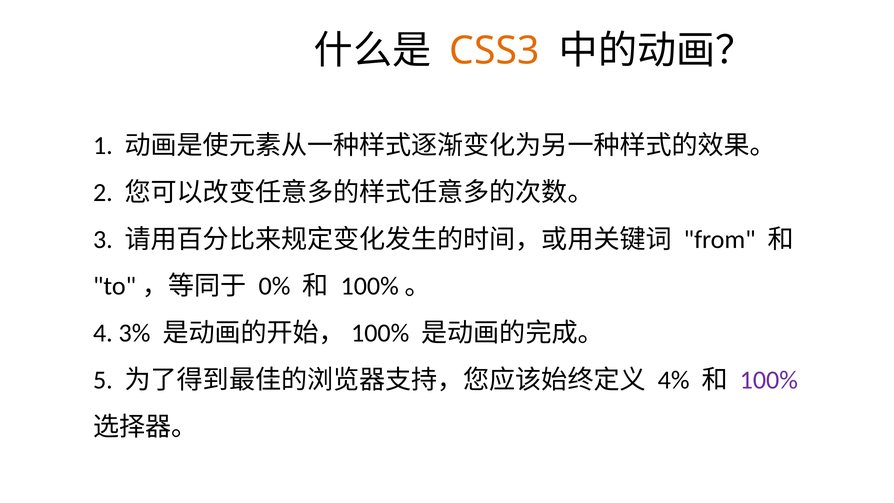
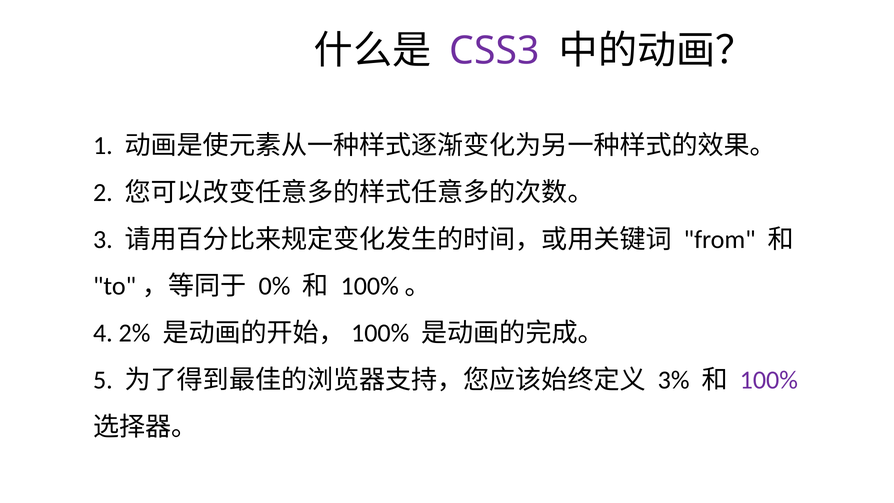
CSS3 colour: orange -> purple (494, 51)
3%: 3% -> 2% (135, 333)
4%: 4% -> 3% (674, 380)
